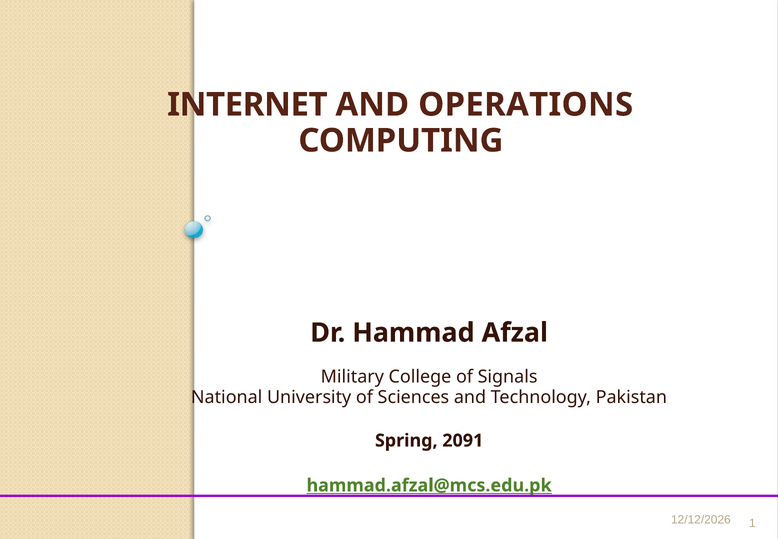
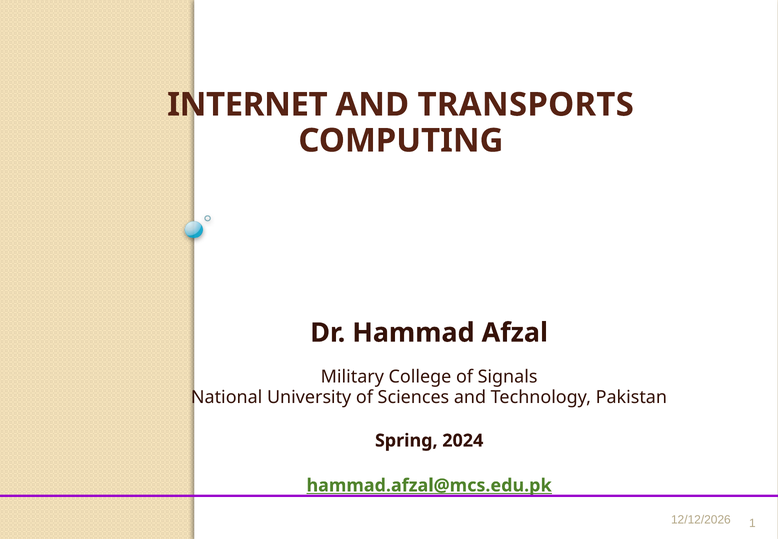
OPERATIONS: OPERATIONS -> TRANSPORTS (526, 105)
2091: 2091 -> 2024 (463, 440)
